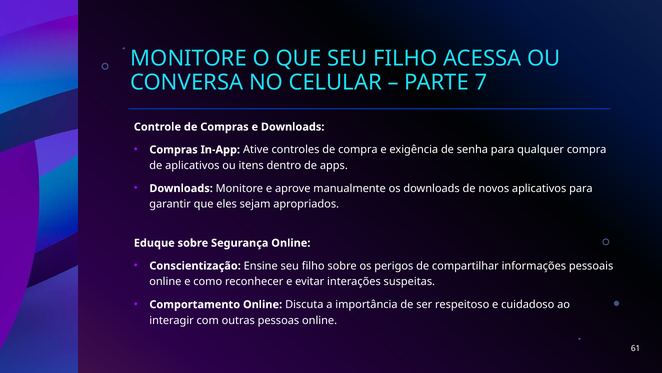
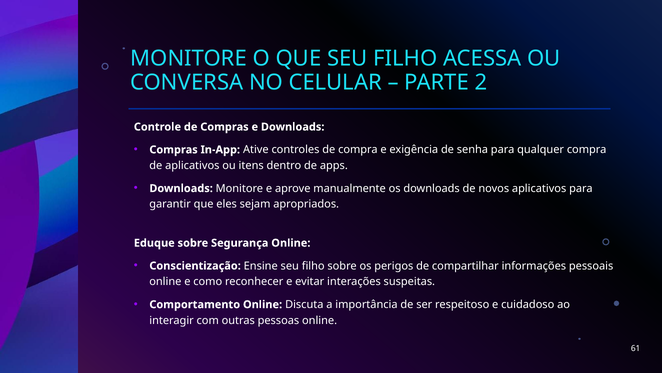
7: 7 -> 2 (481, 82)
